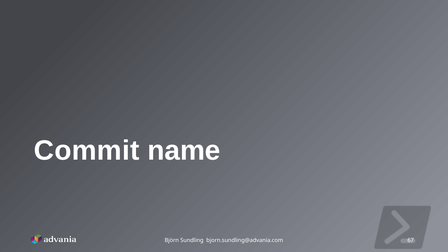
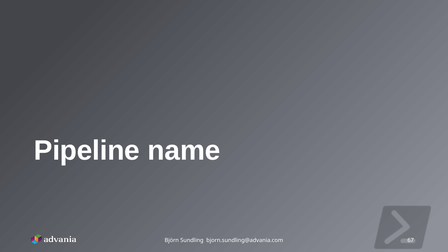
Commit: Commit -> Pipeline (87, 151)
